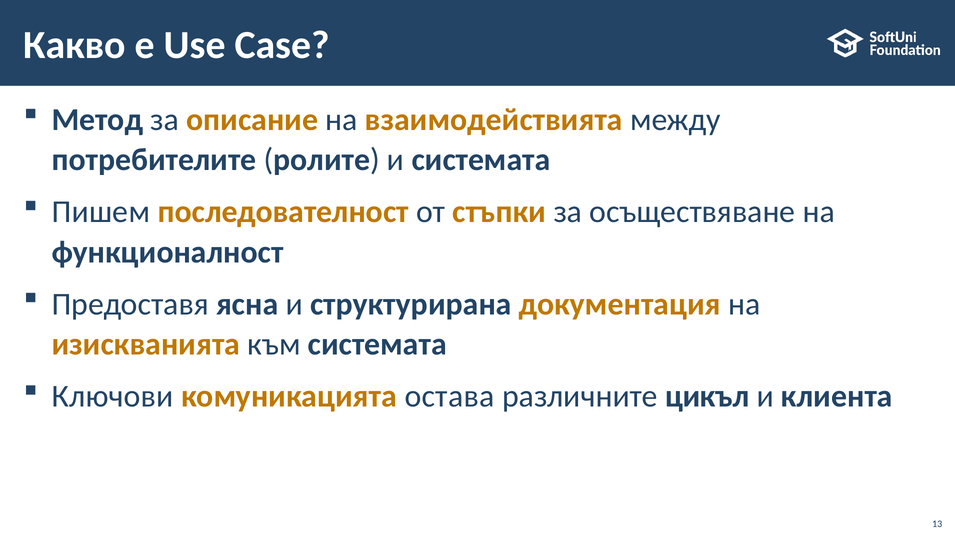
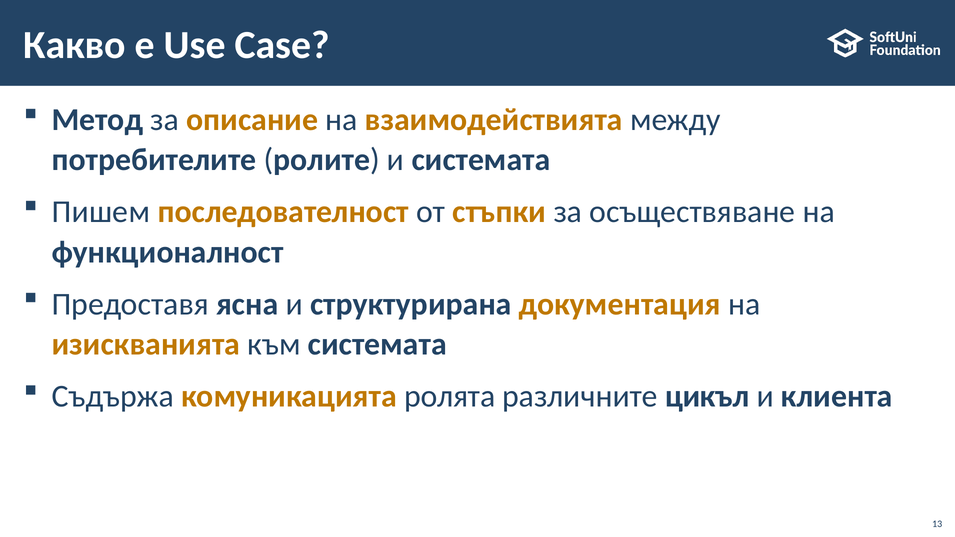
Ключови: Ключови -> Съдържа (113, 396)
остава: остава -> ролята (450, 396)
